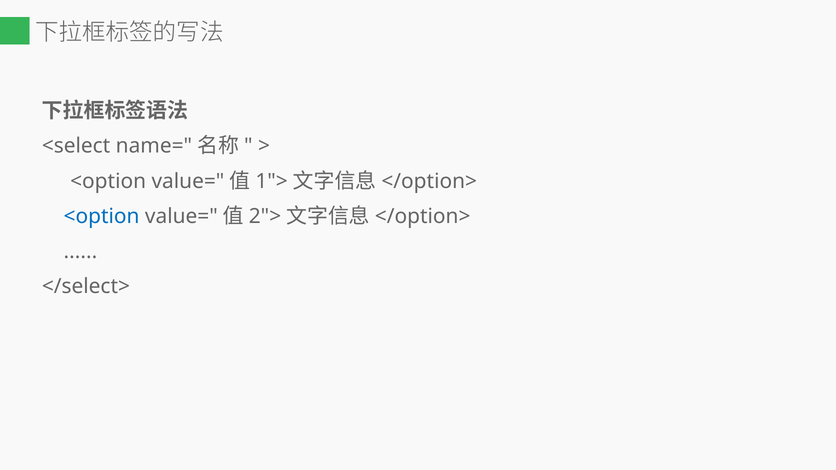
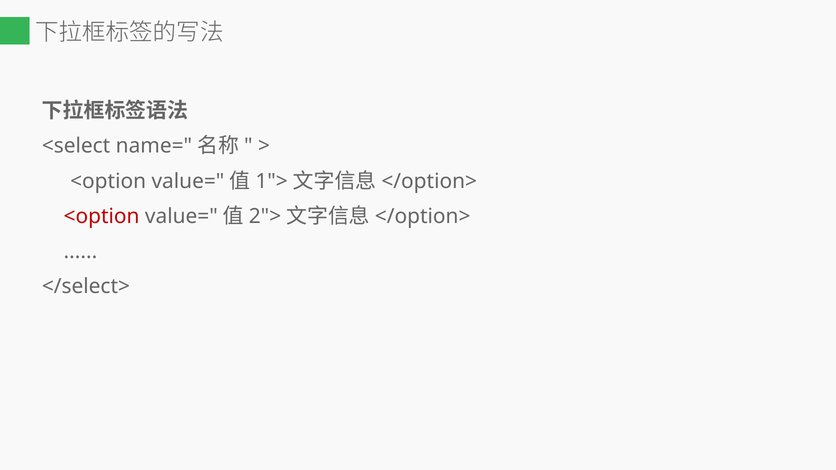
<option colour: blue -> red (102, 216)
